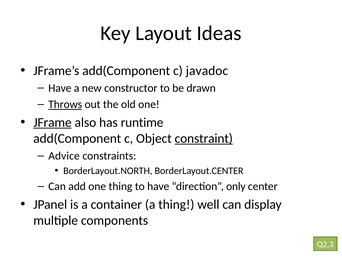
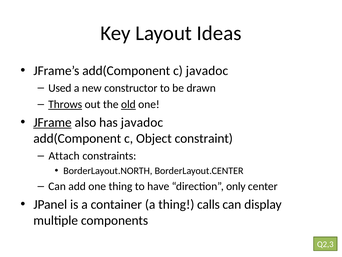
Have: Have -> Used (60, 88)
old underline: none -> present (128, 104)
has runtime: runtime -> javadoc (142, 122)
constraint underline: present -> none (204, 138)
Advice: Advice -> Attach (64, 156)
well: well -> calls (208, 204)
